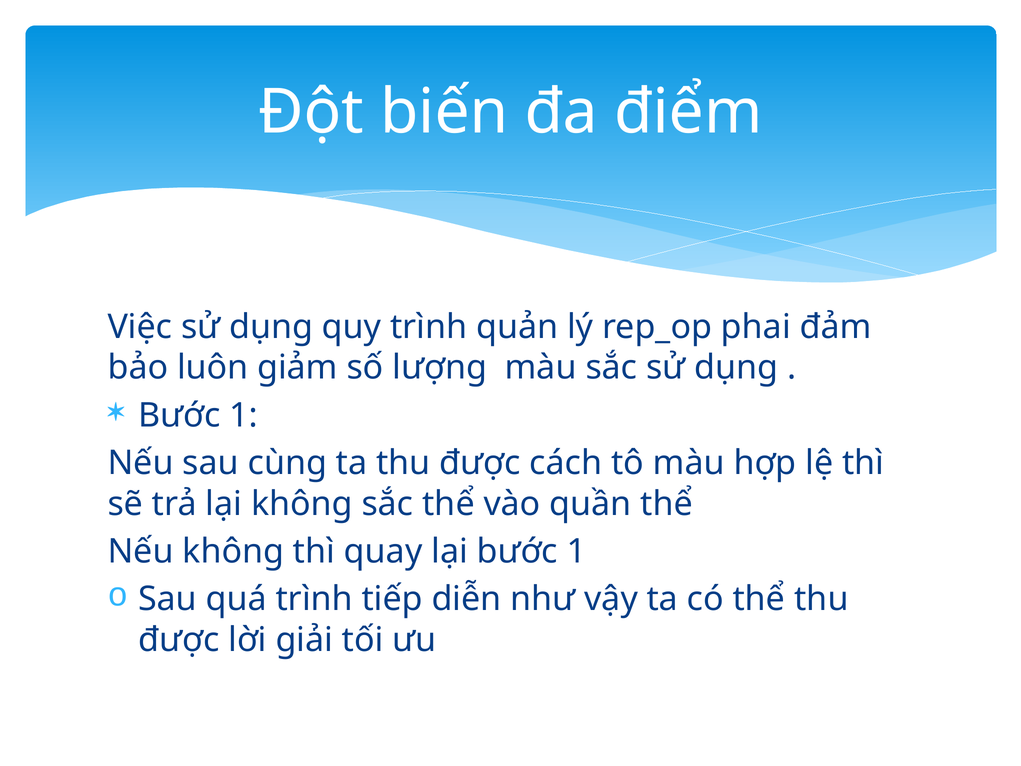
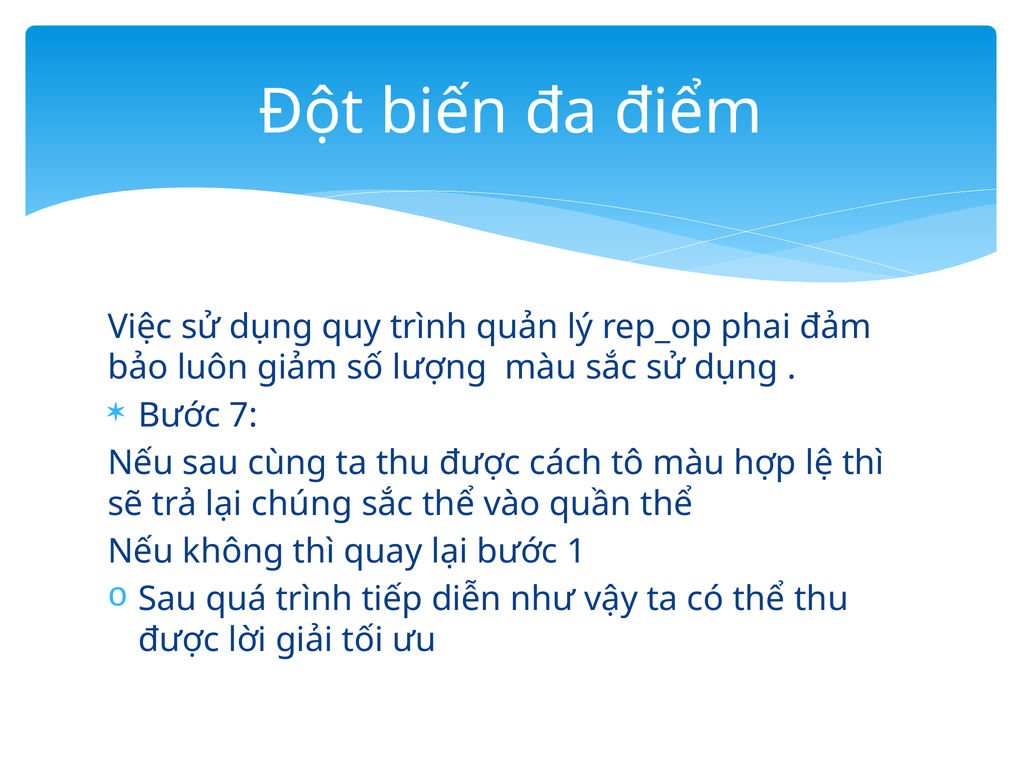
1: 1 -> 7 (244, 415)
lại không: không -> chúng (302, 504)
